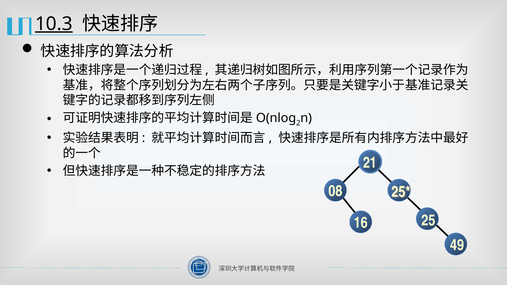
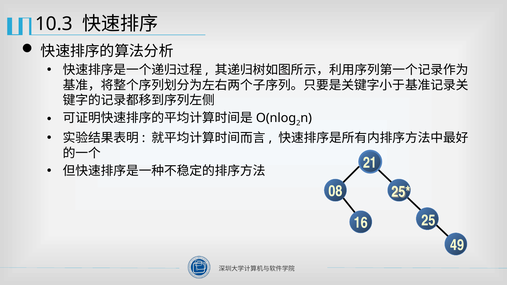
10.3 underline: present -> none (54, 24)
